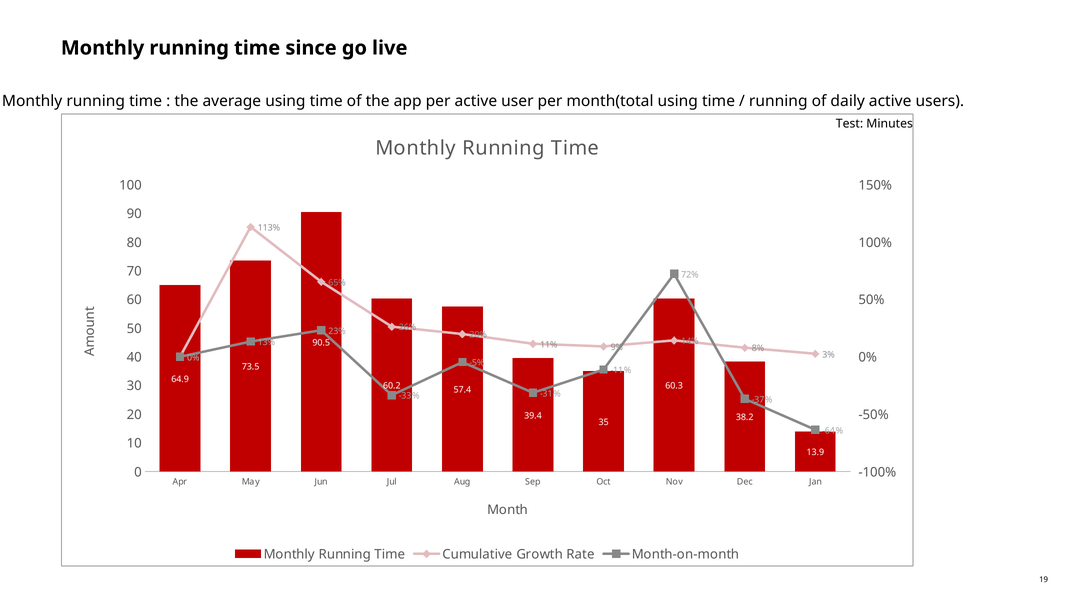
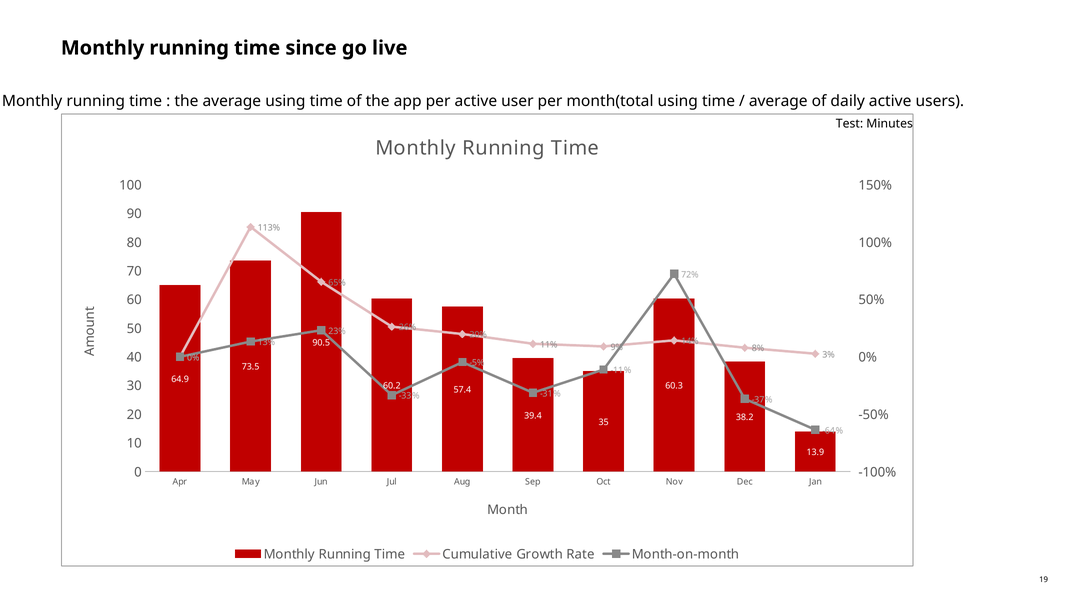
running: running -> average (778, 101)
